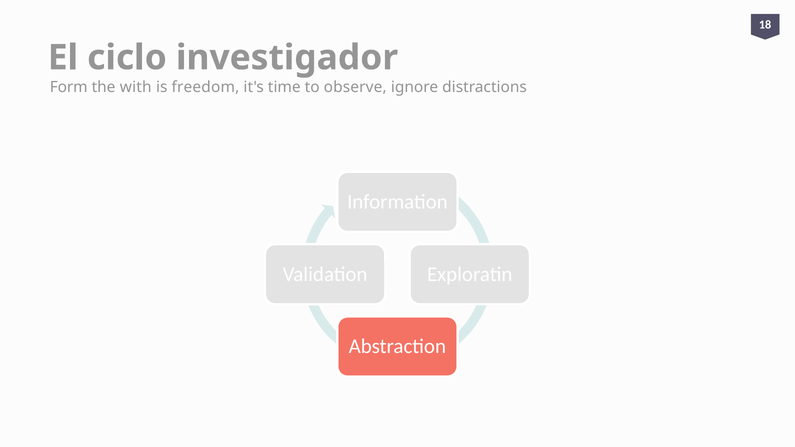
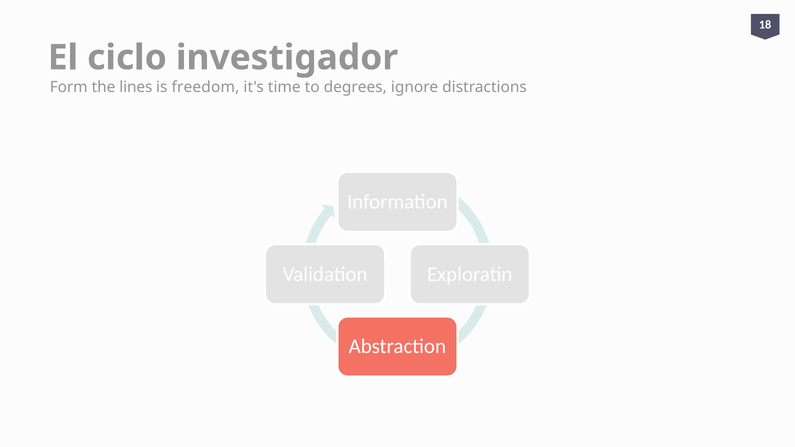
with: with -> lines (136, 87)
observe: observe -> degrees (355, 87)
